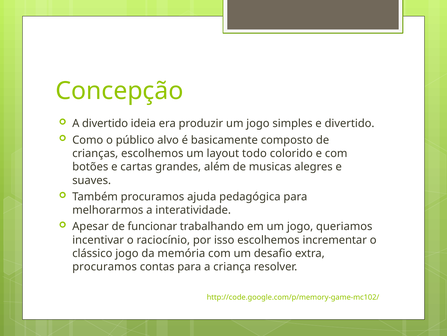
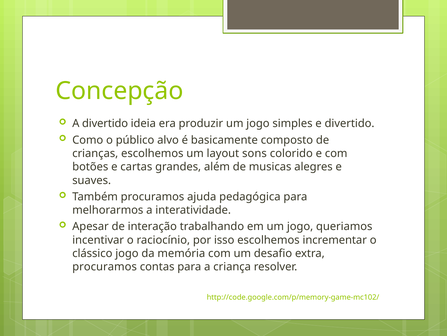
todo: todo -> sons (254, 153)
funcionar: funcionar -> interação (152, 226)
